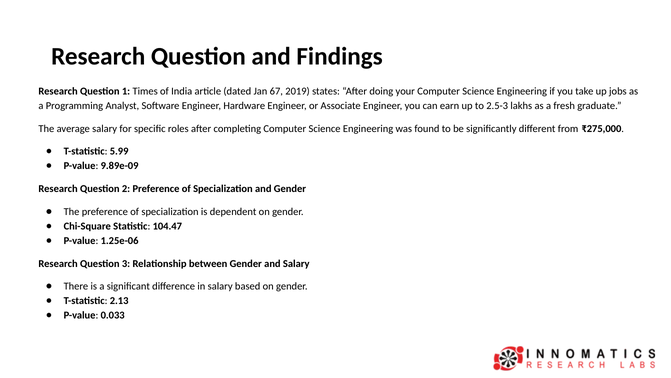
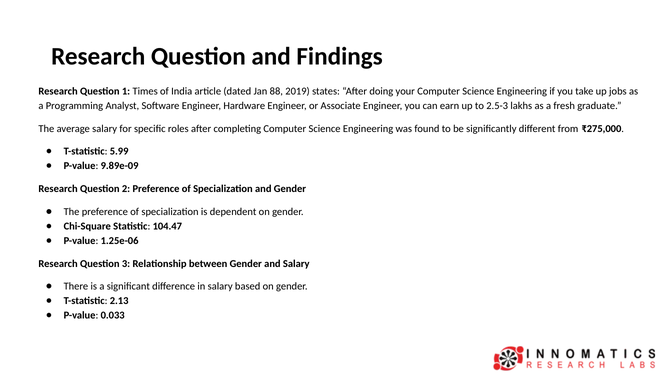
67: 67 -> 88 (276, 91)
